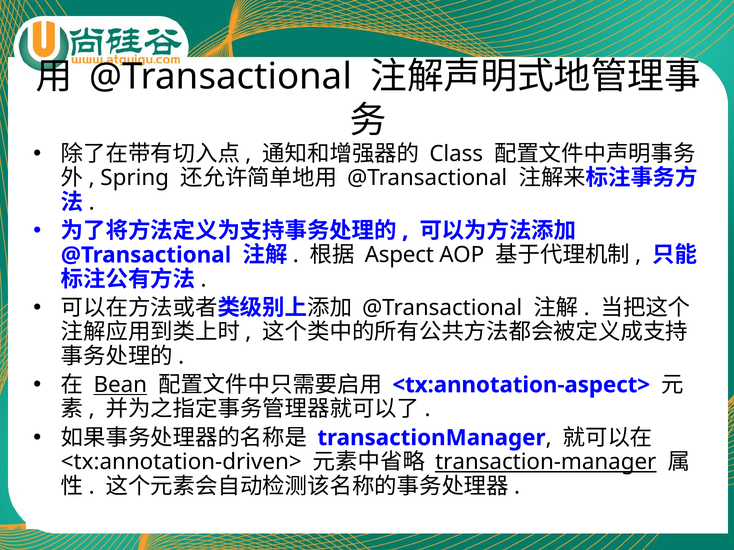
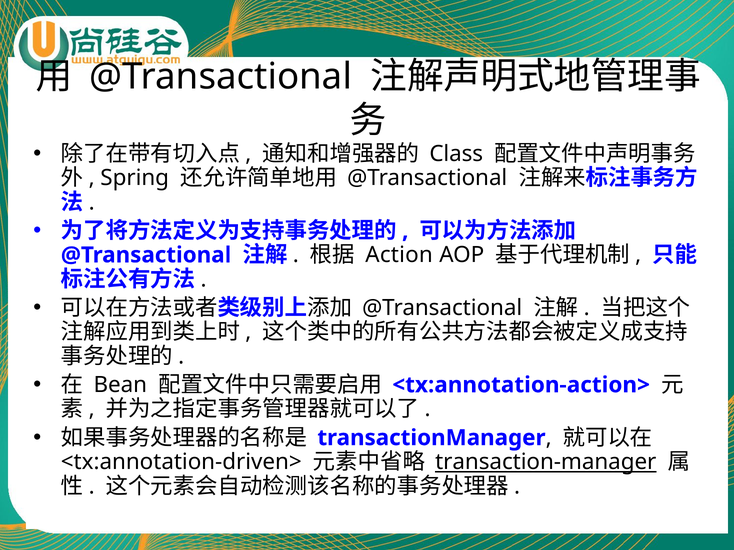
Aspect: Aspect -> Action (399, 255)
Bean underline: present -> none (120, 385)
<tx:annotation-aspect>: <tx:annotation-aspect> -> <tx:annotation-action> (521, 385)
